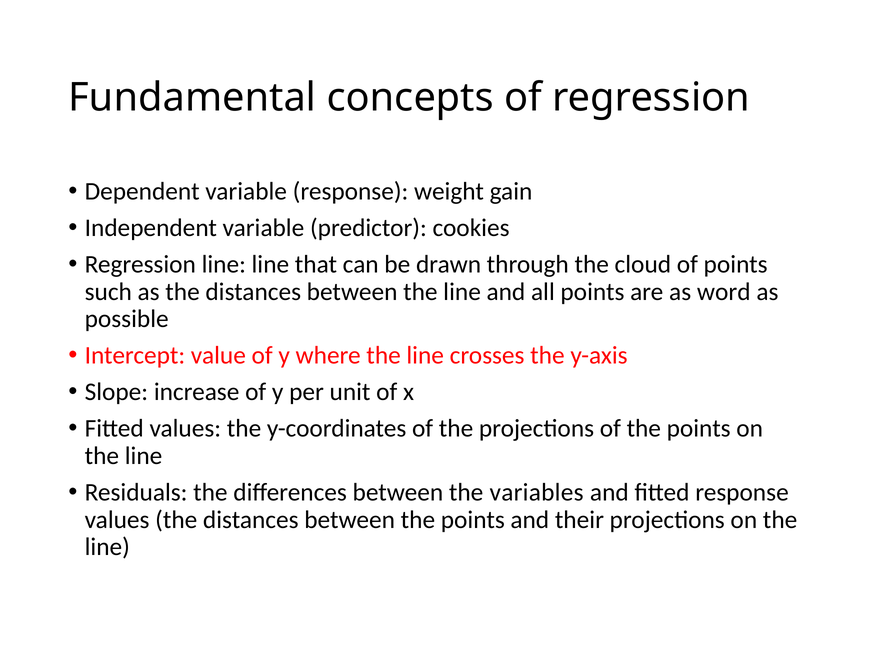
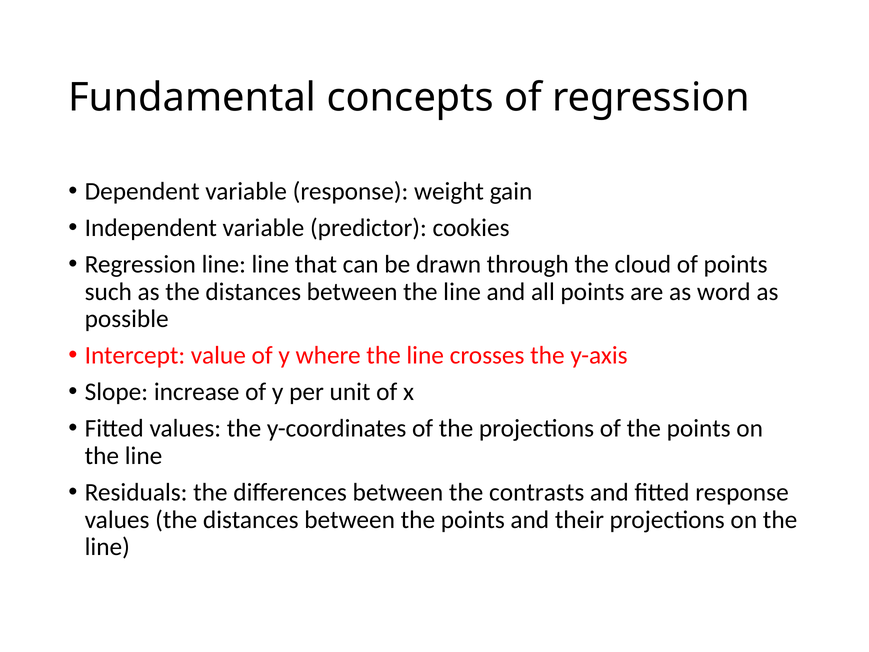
variables: variables -> contrasts (537, 492)
